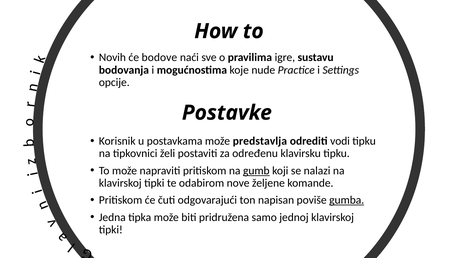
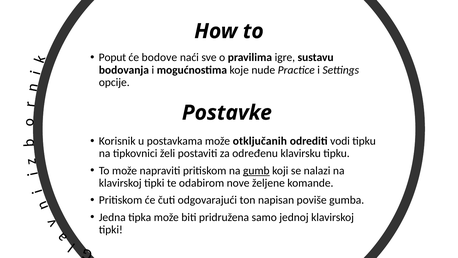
Novih: Novih -> Poput (112, 57)
predstavlja: predstavlja -> otključanih (260, 141)
gumba underline: present -> none (347, 200)
